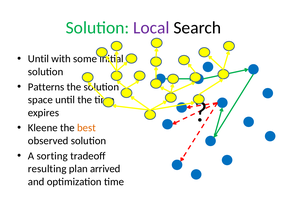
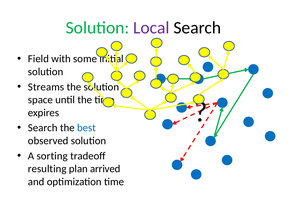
Until: Until -> Field (38, 59)
Patterns: Patterns -> Streams (46, 87)
Kleene: Kleene -> Search (43, 128)
best colour: orange -> blue (86, 128)
